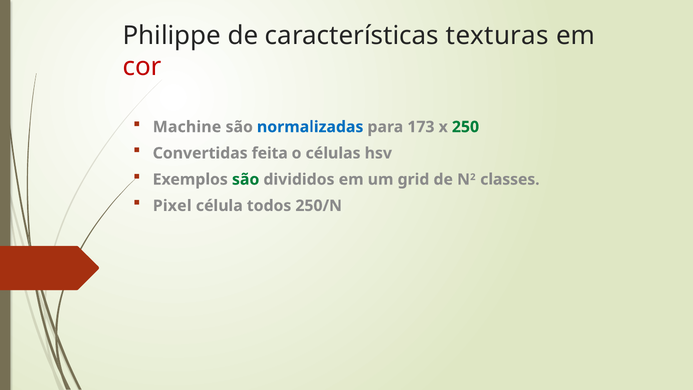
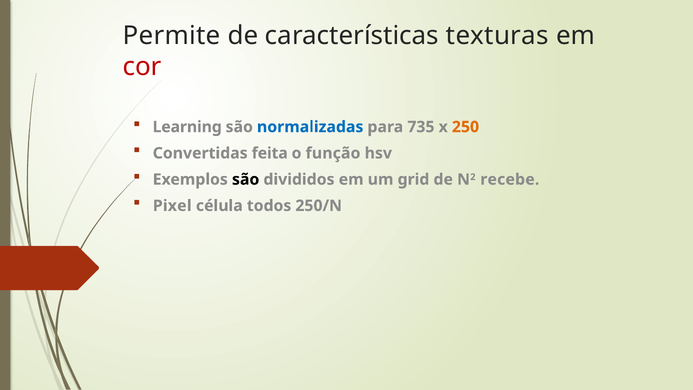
Philippe: Philippe -> Permite (172, 36)
Machine: Machine -> Learning (187, 127)
173: 173 -> 735 (421, 127)
250 colour: green -> orange (465, 127)
células: células -> função (333, 153)
são colour: green -> black (246, 179)
classes: classes -> recebe (510, 179)
